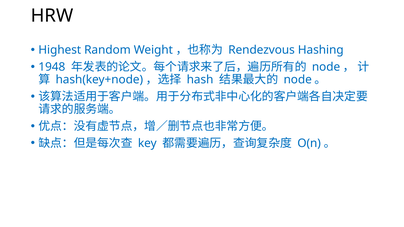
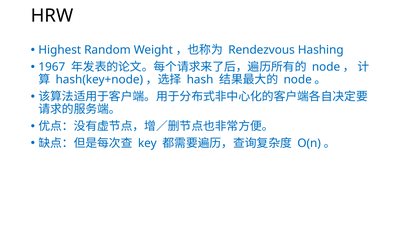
1948: 1948 -> 1967 (52, 67)
